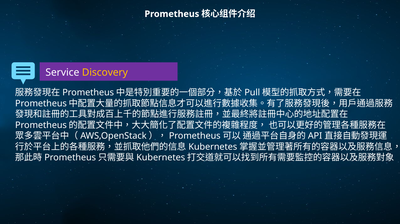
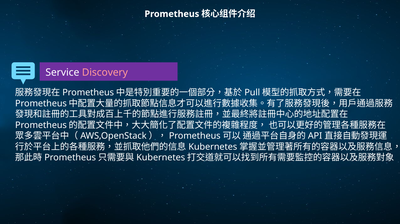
Discovery colour: yellow -> pink (105, 73)
